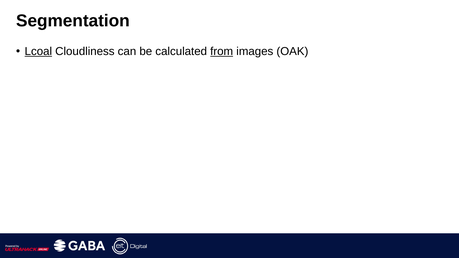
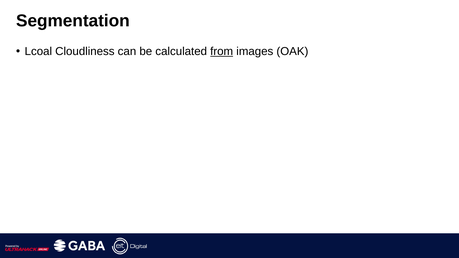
Lcoal underline: present -> none (38, 52)
